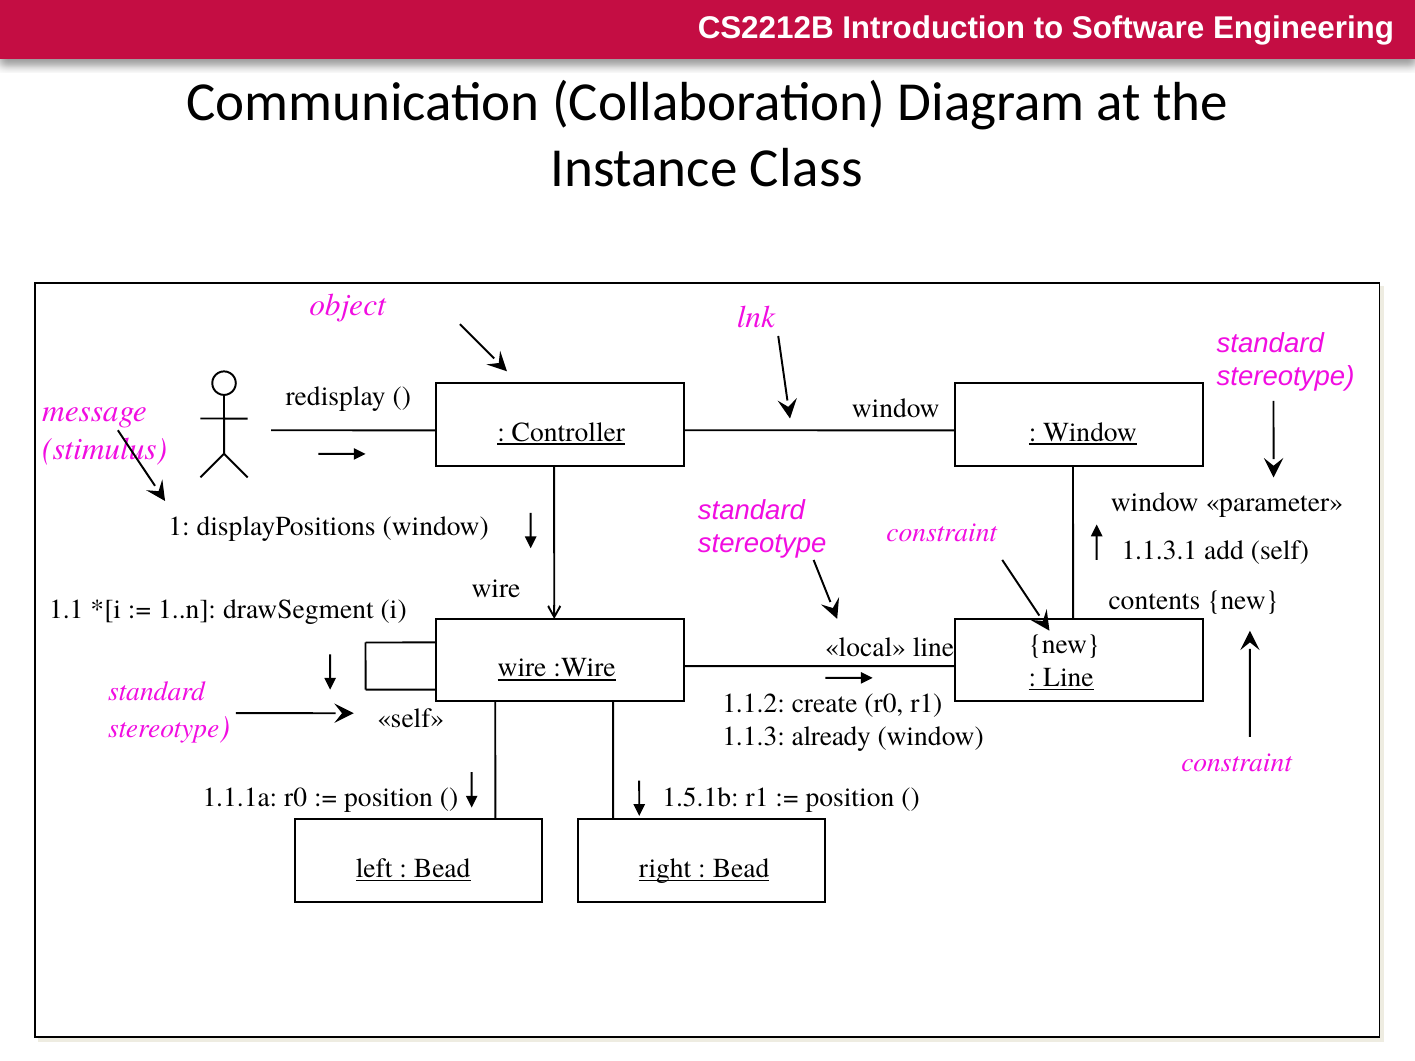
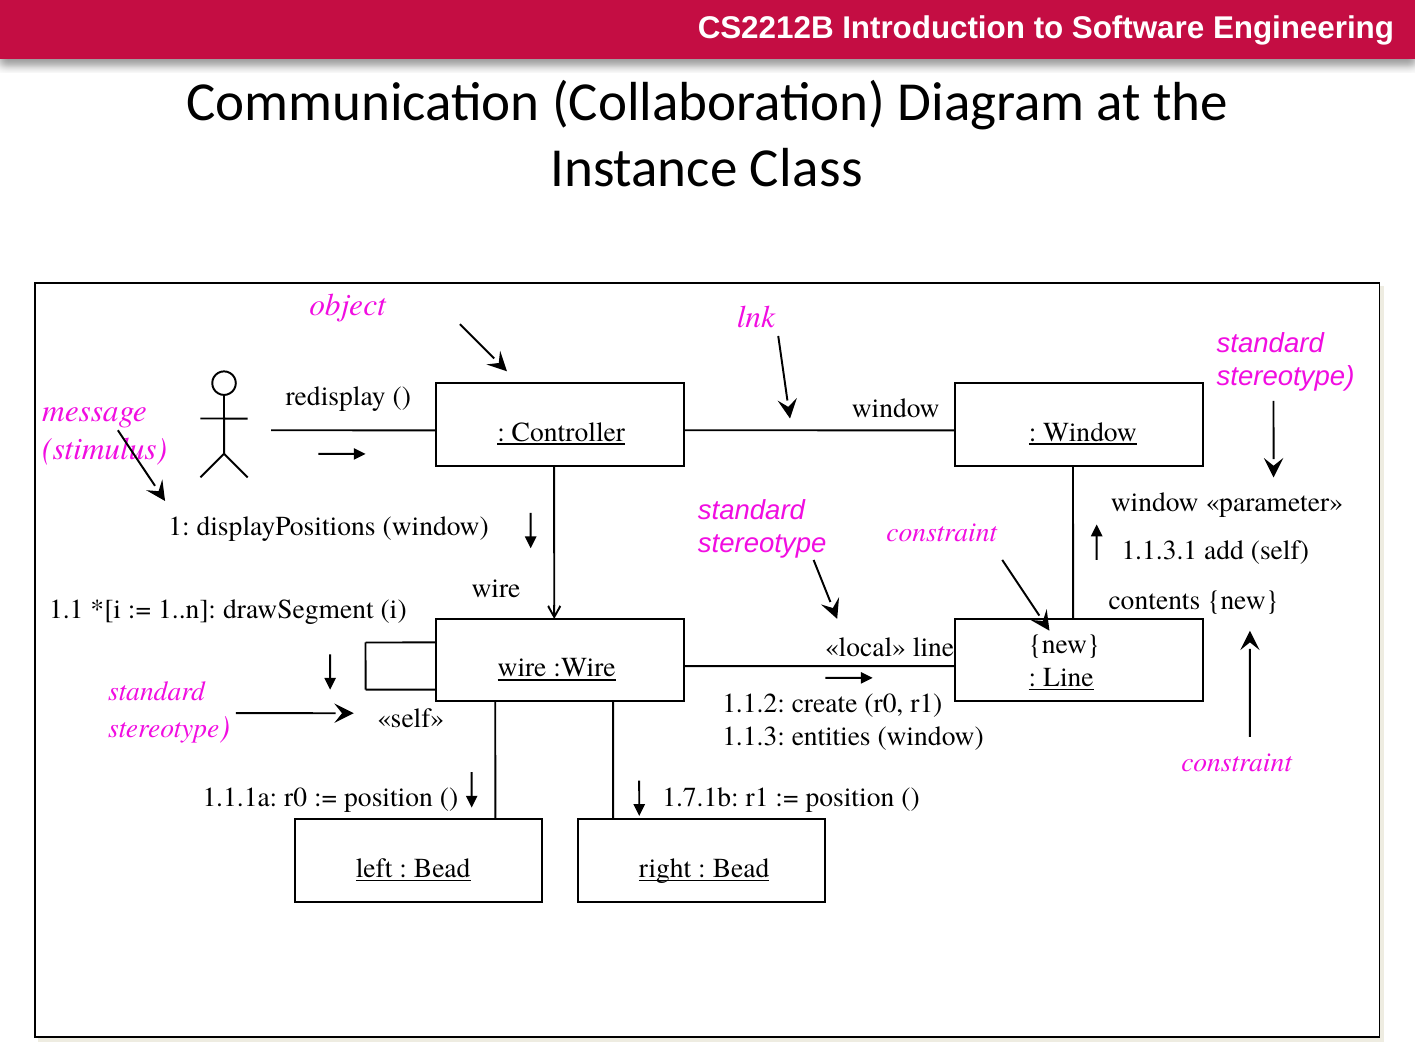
already: already -> entities (831, 736)
1.5.1b: 1.5.1b -> 1.7.1b (701, 798)
